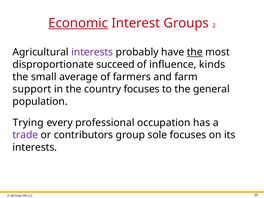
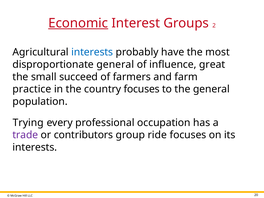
interests colour: purple -> blue (92, 52)
the underline: present -> none (195, 52)
disproportionate succeed: succeed -> general (115, 65)
kinds: kinds -> great (212, 65)
average: average -> succeed (79, 77)
support: support -> practice (32, 89)
sole: sole -> ride (157, 135)
